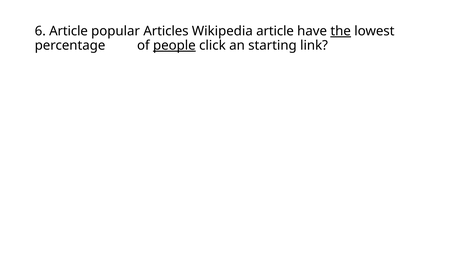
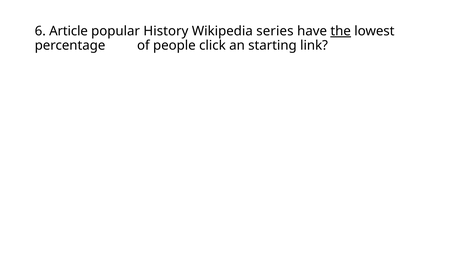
Articles: Articles -> History (166, 31)
Wikipedia article: article -> series (275, 31)
people underline: present -> none (174, 45)
